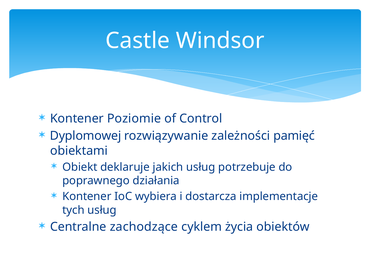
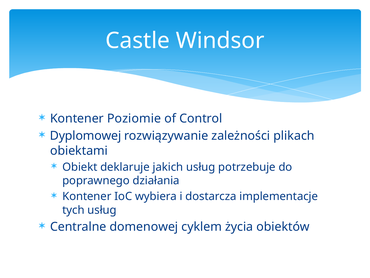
pamięć: pamięć -> plikach (294, 136)
zachodzące: zachodzące -> domenowej (144, 226)
